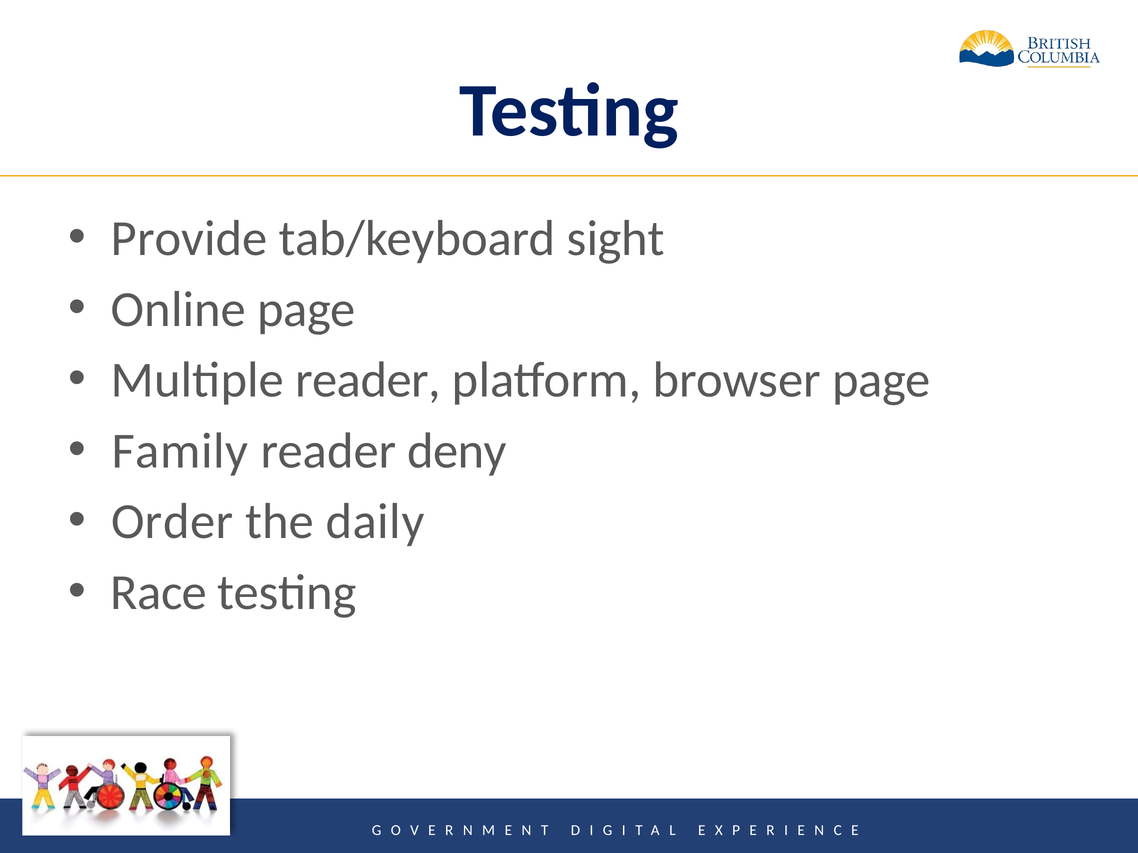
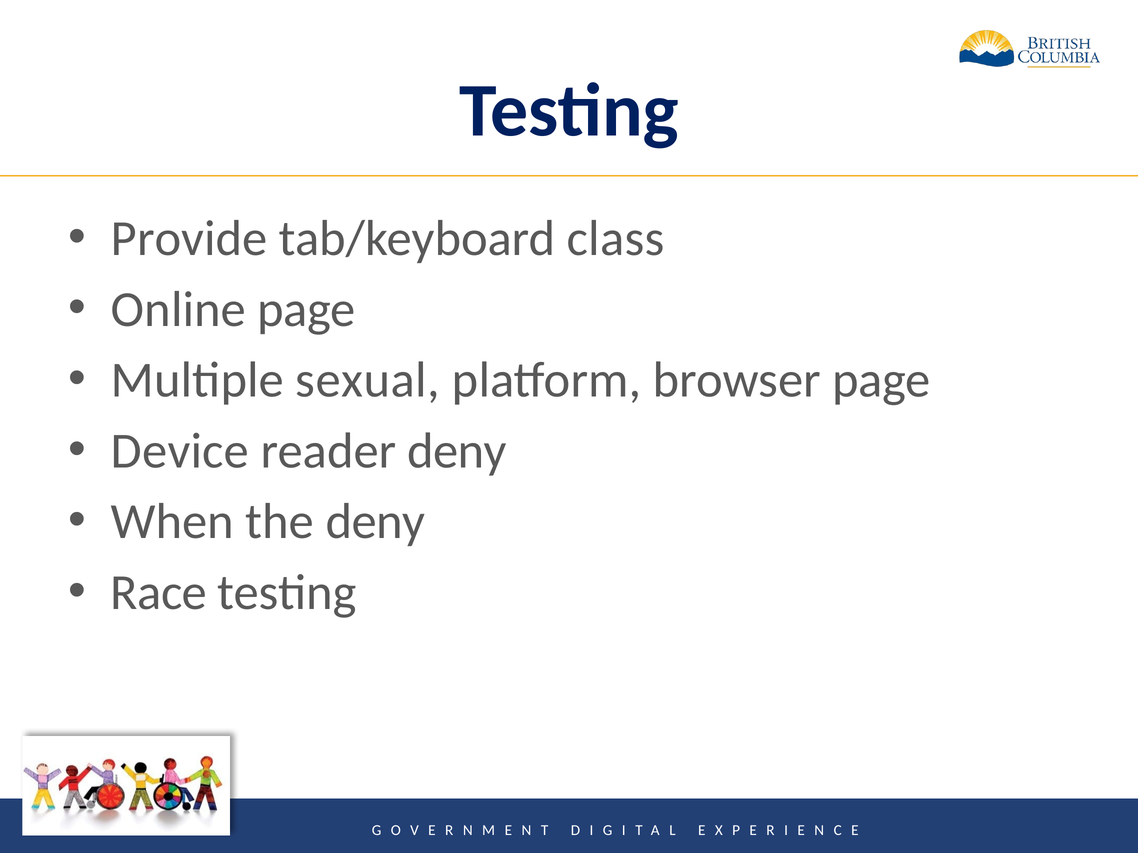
sight: sight -> class (616, 239)
Multiple reader: reader -> sexual (368, 380)
Family: Family -> Device (180, 451)
Order: Order -> When (172, 522)
the daily: daily -> deny (375, 522)
